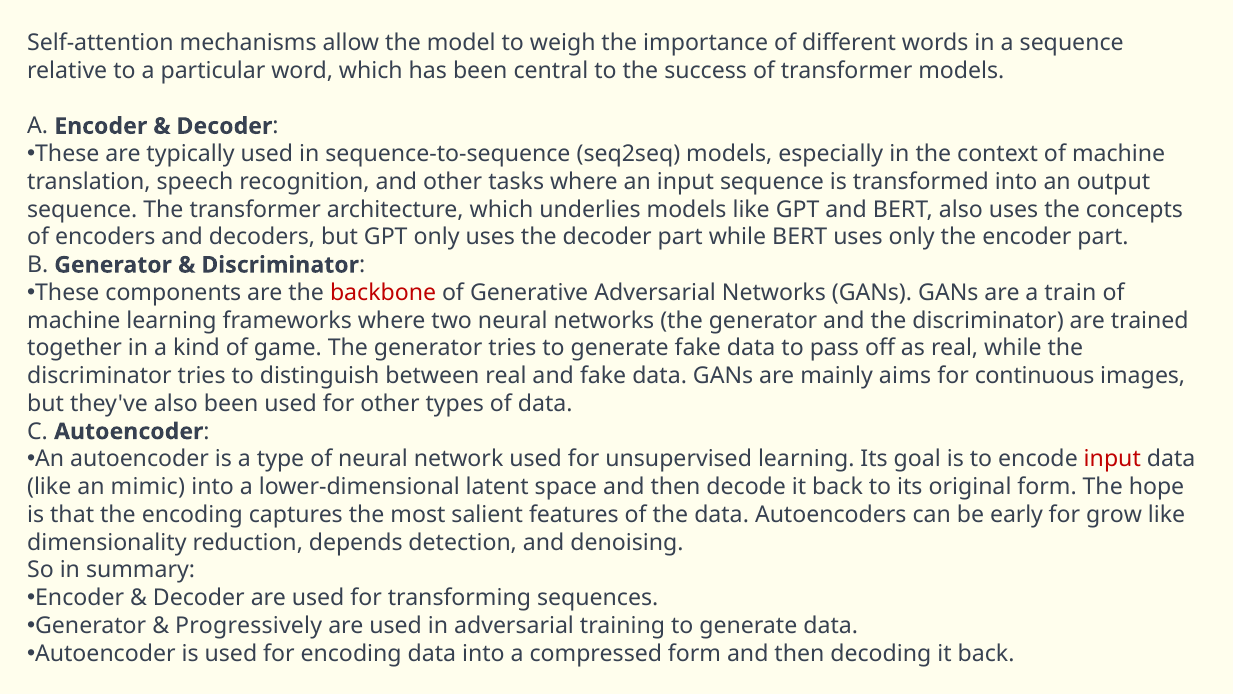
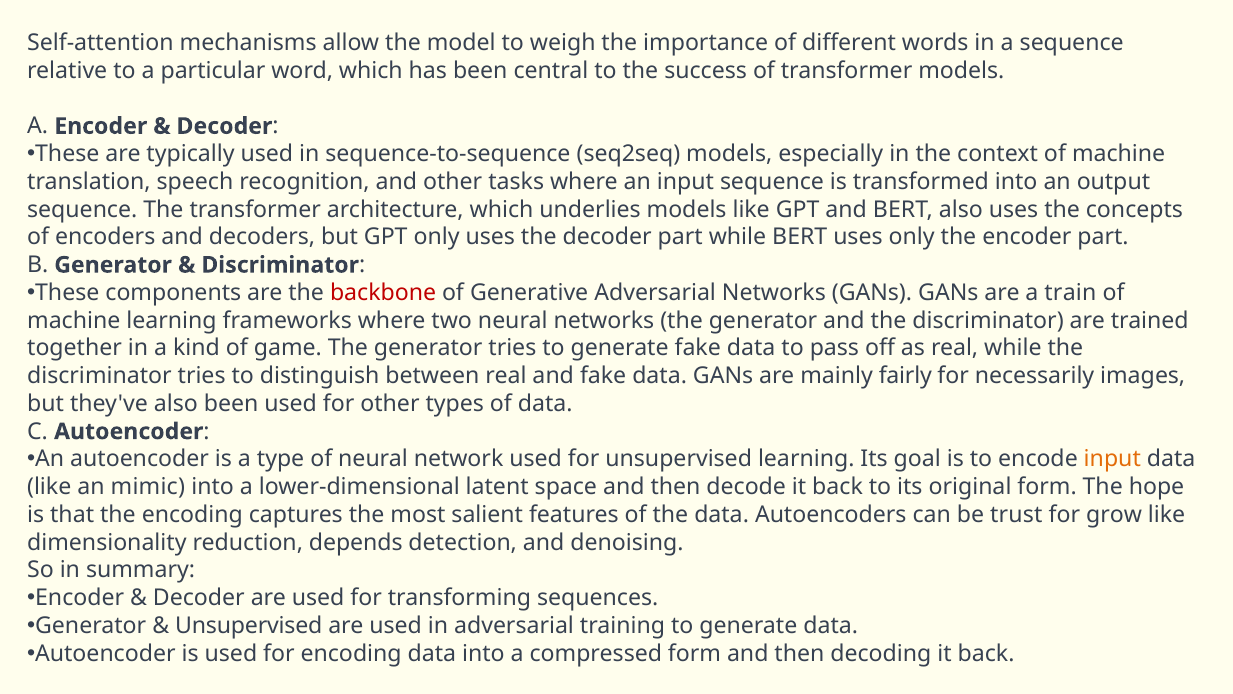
aims: aims -> fairly (905, 376)
continuous: continuous -> necessarily (1035, 376)
input colour: red -> orange (1112, 459)
early: early -> trust (1016, 514)
Progressively: Progressively -> Unsupervised (249, 625)
